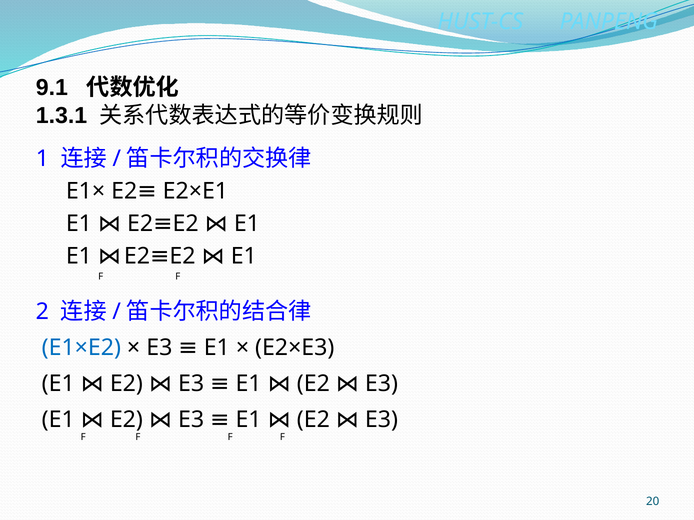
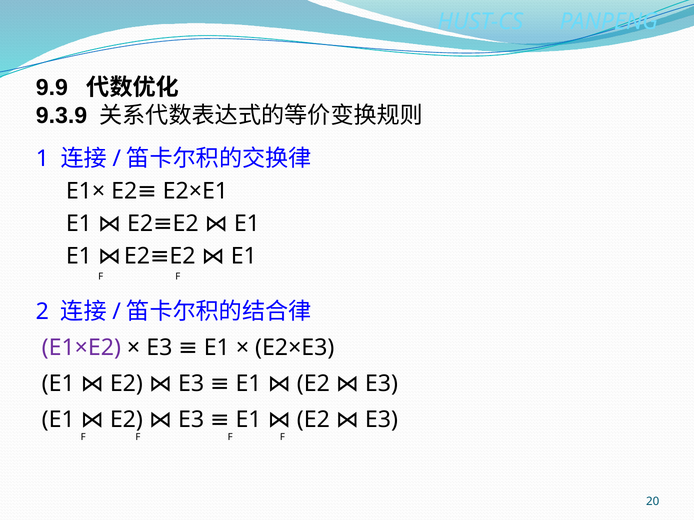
9.1: 9.1 -> 9.9 (52, 88)
1.3.1: 1.3.1 -> 9.3.9 (62, 116)
E1×E2 colour: blue -> purple (81, 348)
